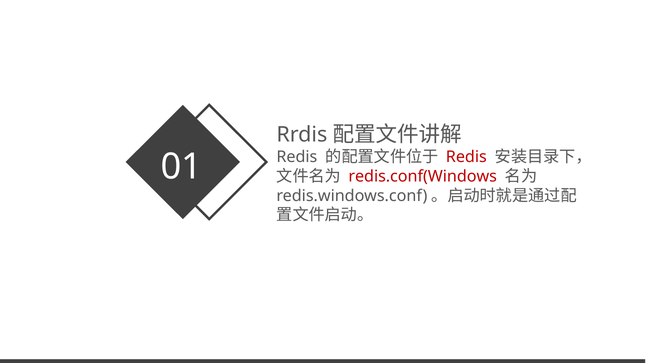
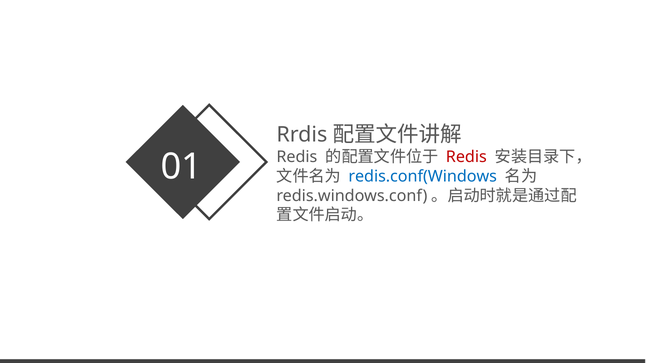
redis.conf(Windows colour: red -> blue (423, 177)
